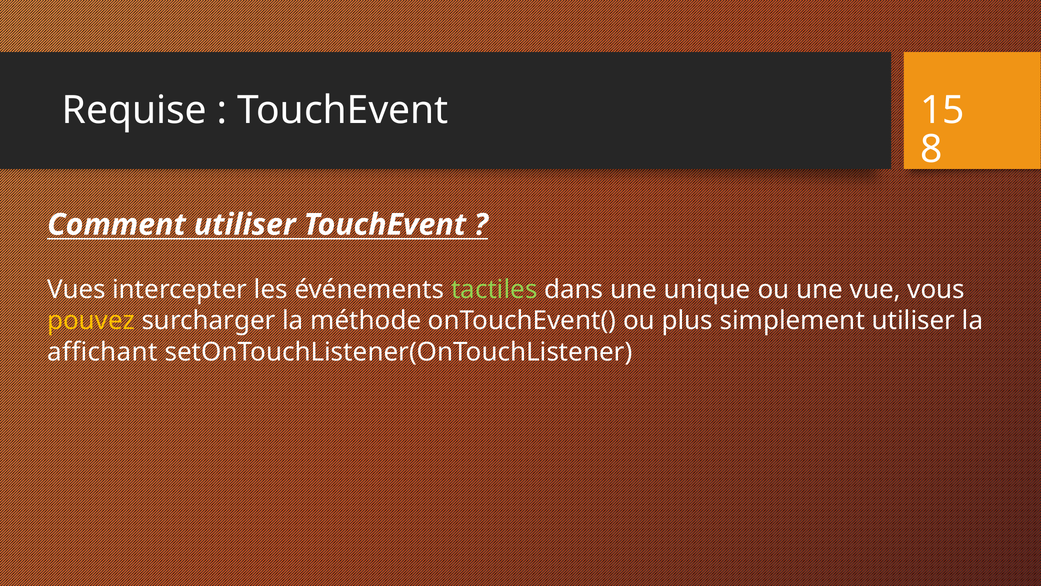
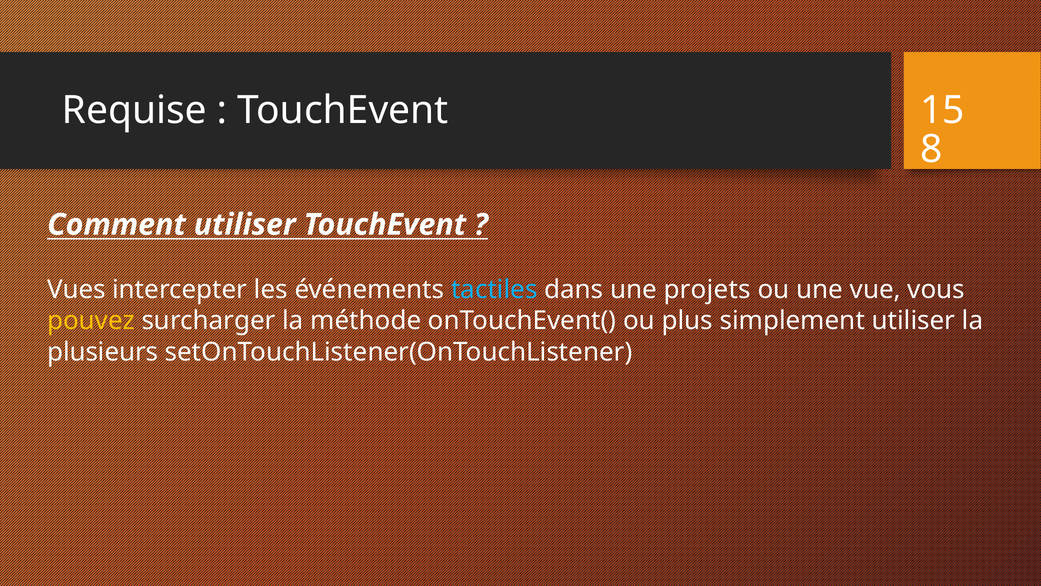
tactiles colour: light green -> light blue (494, 289)
unique: unique -> projets (707, 289)
affichant: affichant -> plusieurs (103, 352)
